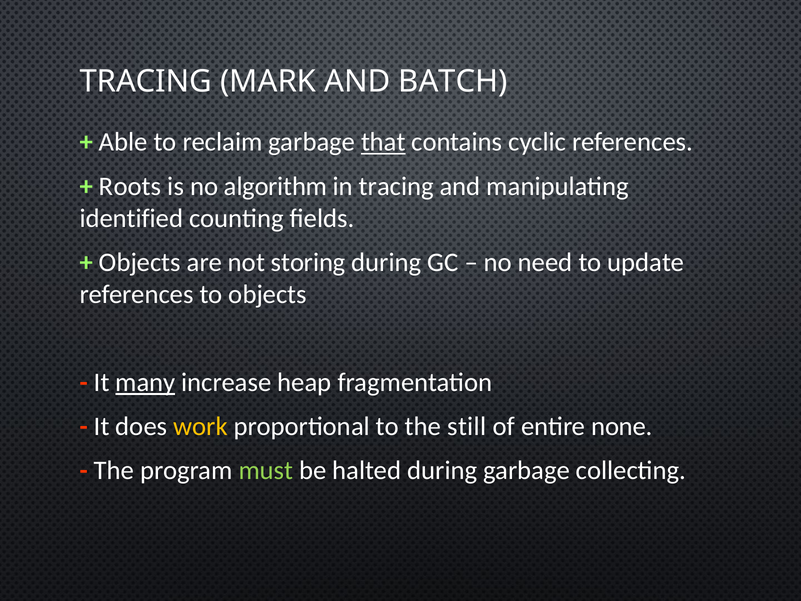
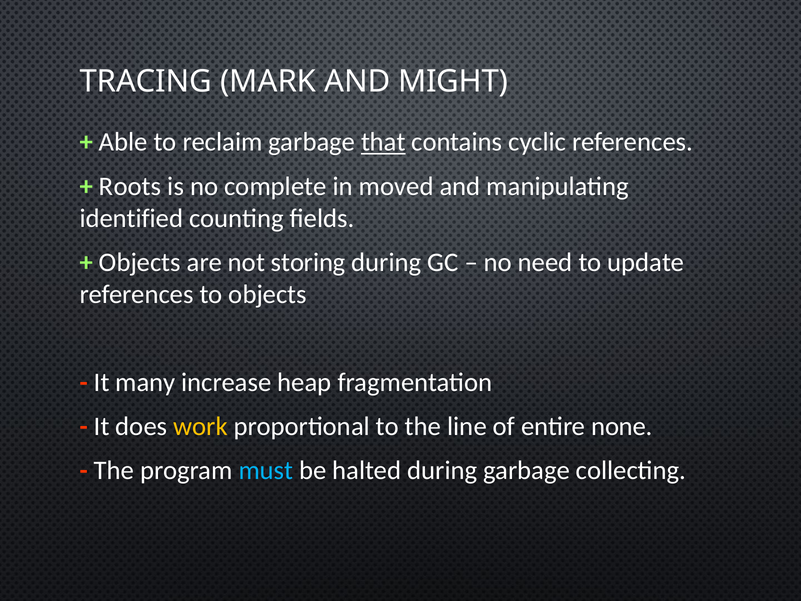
BATCH: BATCH -> MIGHT (453, 82)
algorithm: algorithm -> complete (275, 186)
in tracing: tracing -> moved (396, 186)
many underline: present -> none (145, 382)
still: still -> line (467, 426)
must colour: light green -> light blue (266, 470)
